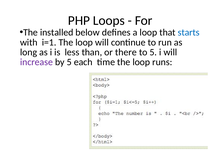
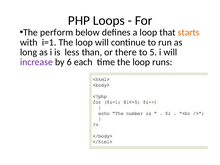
installed: installed -> perform (57, 32)
starts colour: blue -> orange (189, 32)
by 5: 5 -> 6 (69, 62)
